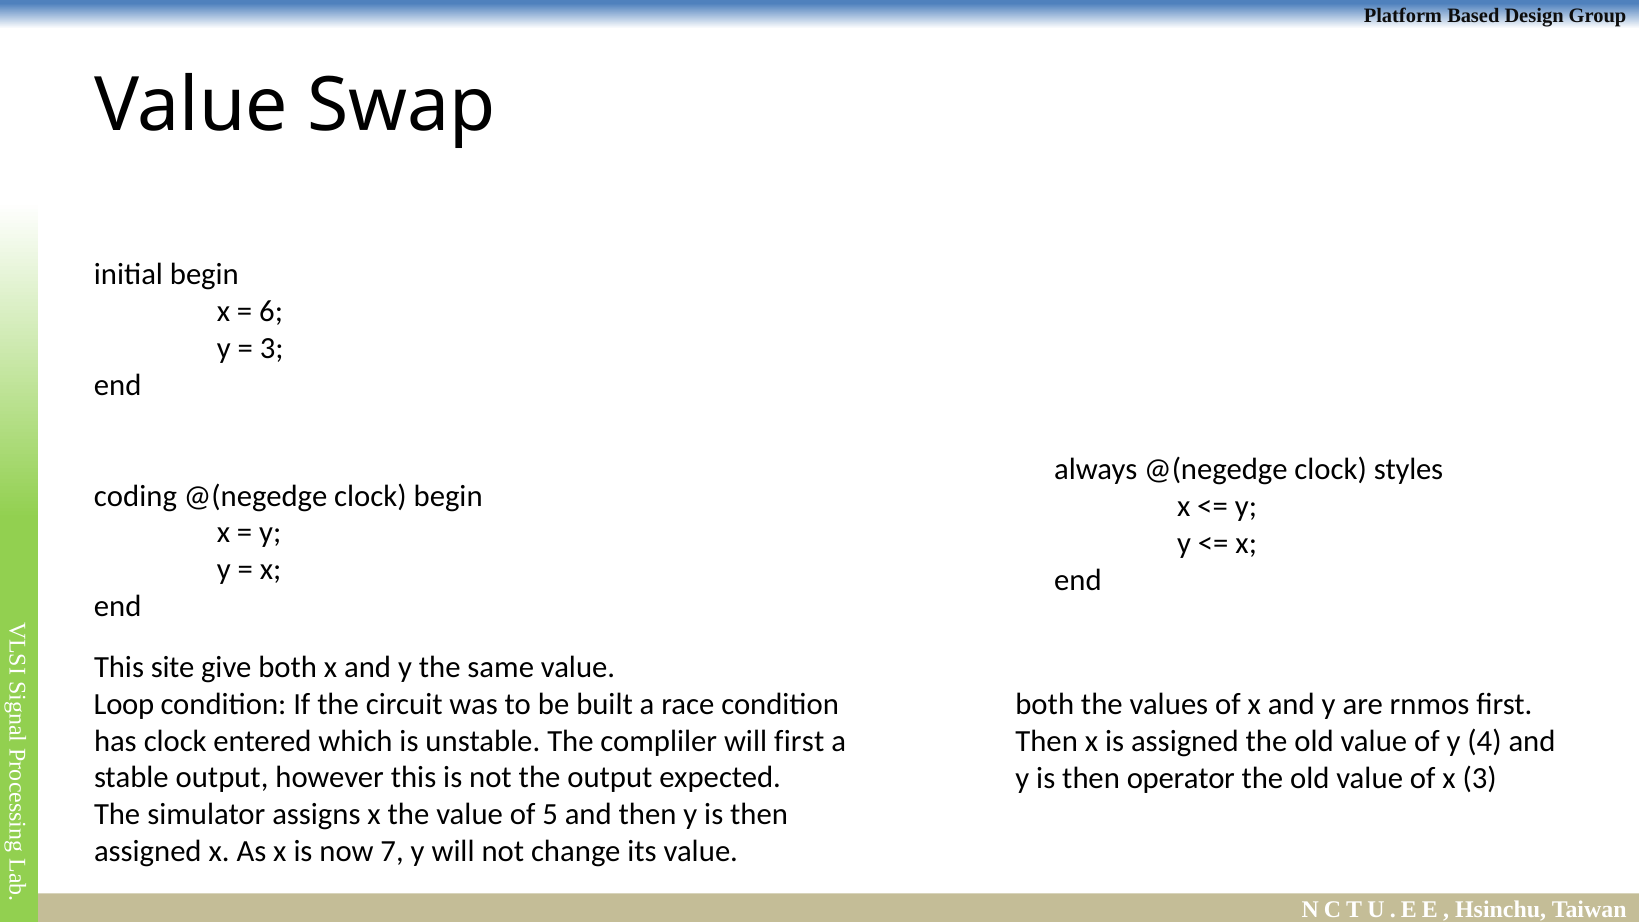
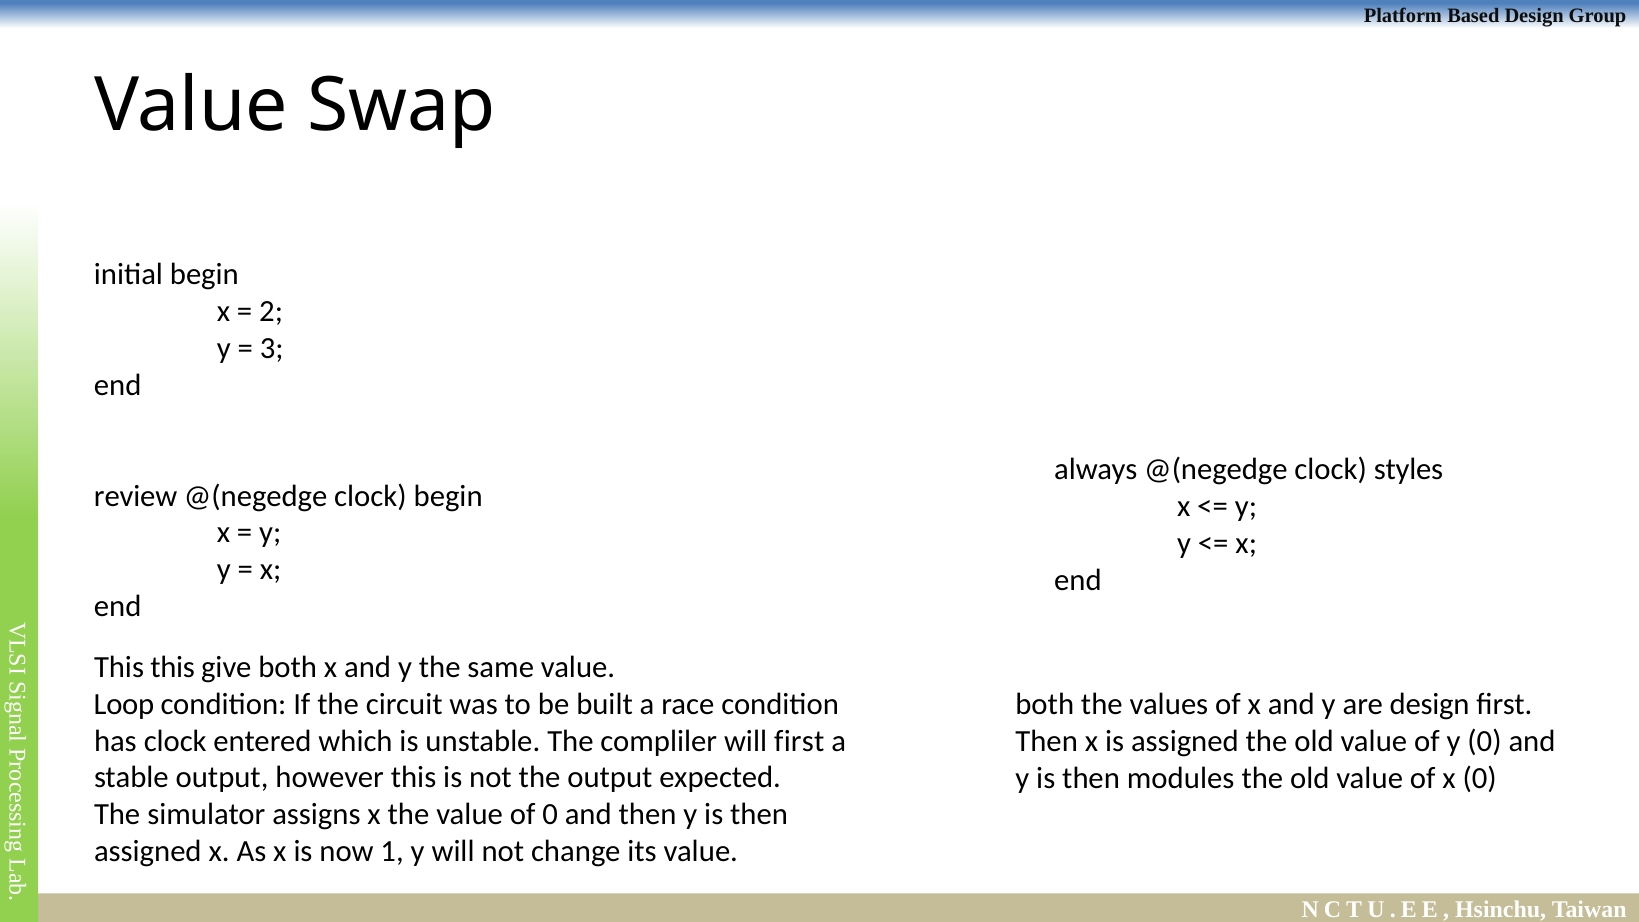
6: 6 -> 2 (271, 311)
coding: coding -> review (136, 496)
This site: site -> this (173, 667)
are rnmos: rnmos -> design (1430, 704)
y 4: 4 -> 0 (1485, 741)
operator: operator -> modules (1181, 778)
x 3: 3 -> 0 (1480, 778)
of 5: 5 -> 0 (550, 815)
7: 7 -> 1 (392, 851)
